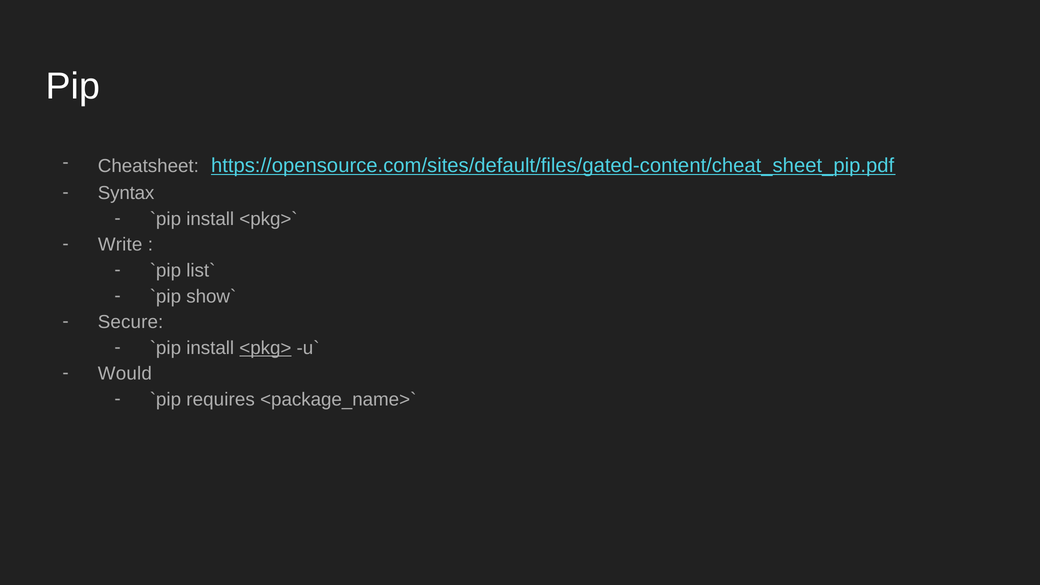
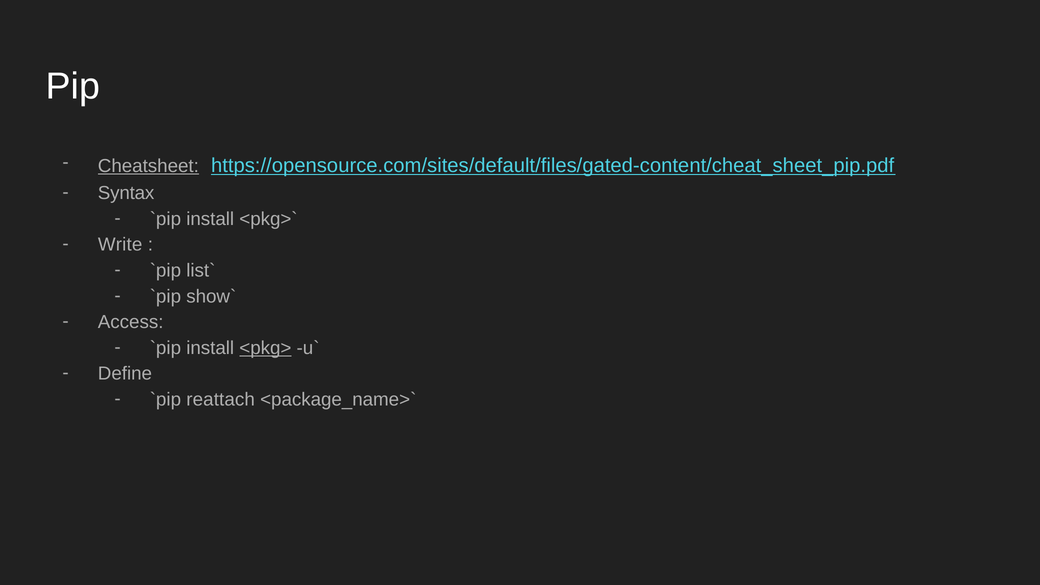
Cheatsheet underline: none -> present (148, 166)
Secure: Secure -> Access (131, 322)
Would: Would -> Define (125, 374)
requires: requires -> reattach (221, 400)
